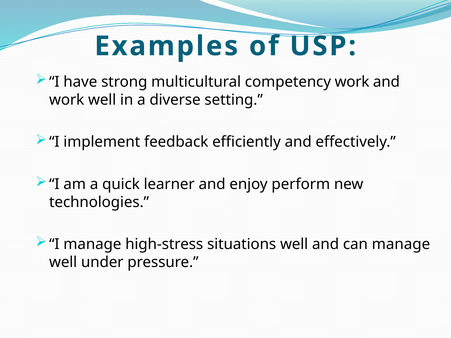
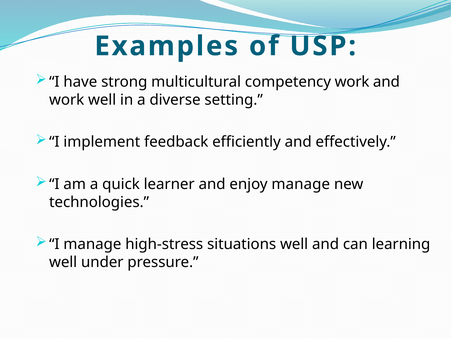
enjoy perform: perform -> manage (301, 184)
can manage: manage -> learning (401, 244)
